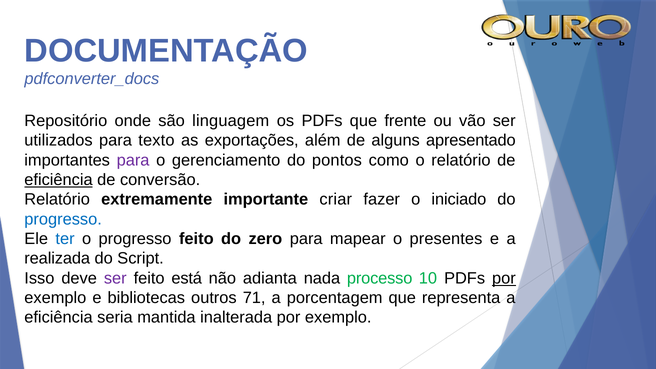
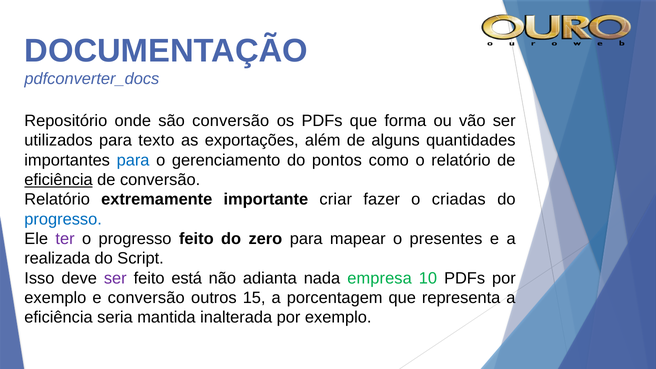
são linguagem: linguagem -> conversão (231, 121)
frente: frente -> forma (405, 121)
apresentado: apresentado -> quantidades (471, 140)
para colour: purple -> blue (133, 160)
iniciado: iniciado -> criadas (459, 199)
ter colour: blue -> purple (65, 239)
processo: processo -> empresa (380, 278)
por underline: present -> none (504, 278)
e bibliotecas: bibliotecas -> conversão (146, 298)
71: 71 -> 15 (254, 298)
